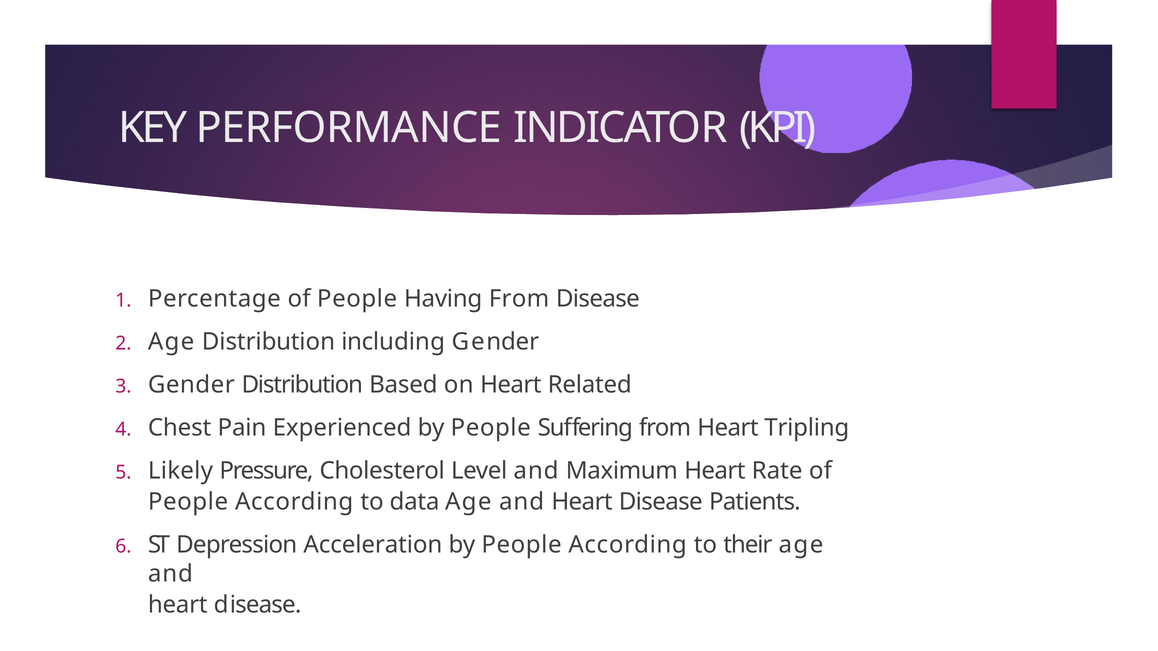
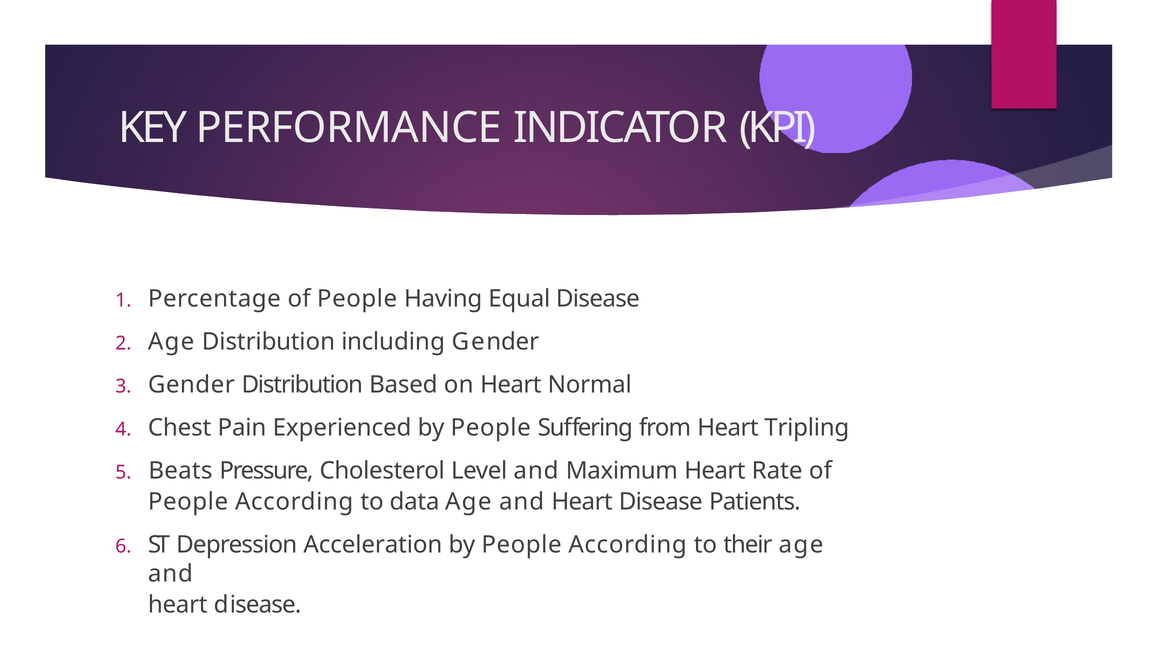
Having From: From -> Equal (519, 299)
Related: Related -> Normal (590, 385)
Likely: Likely -> Beats (180, 471)
